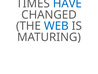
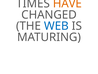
HAVE colour: blue -> orange (67, 4)
